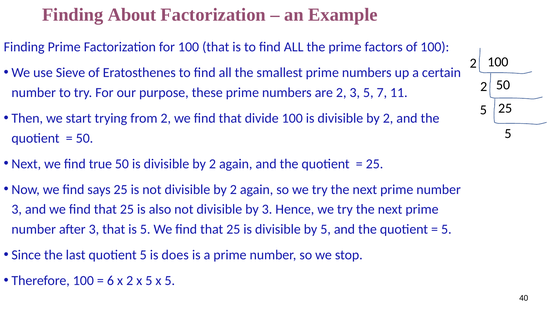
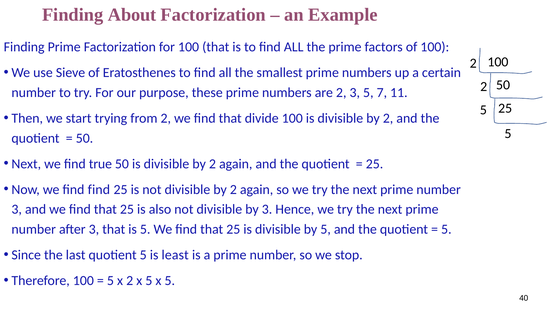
find says: says -> find (99, 189)
does: does -> least (175, 255)
6: 6 -> 5 (110, 280)
